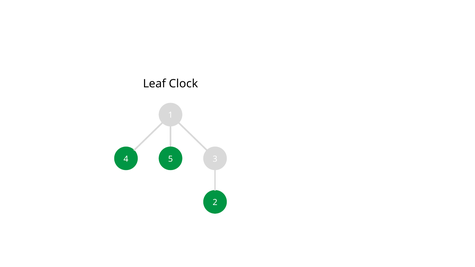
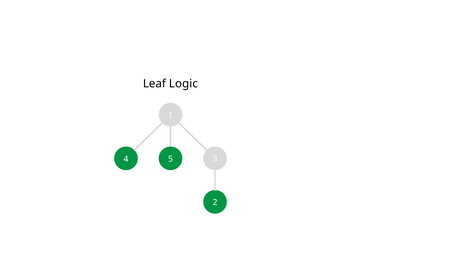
Clock: Clock -> Logic (183, 84)
